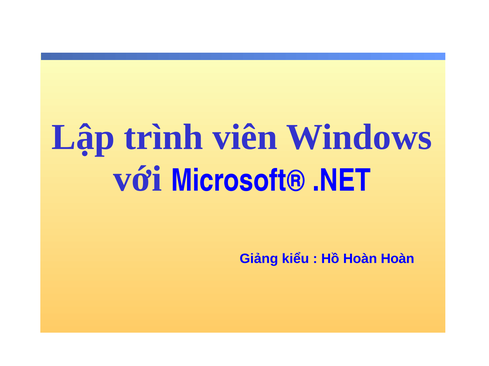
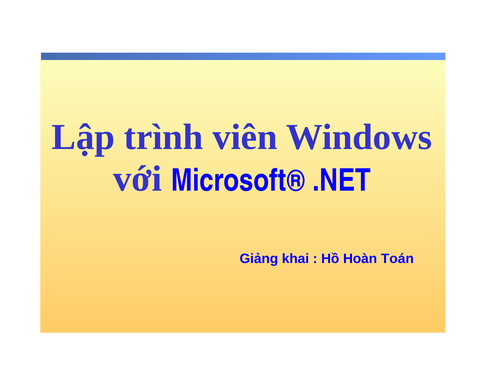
kiểu: kiểu -> khai (295, 259)
Hoàn Hoàn: Hoàn -> Toán (397, 259)
